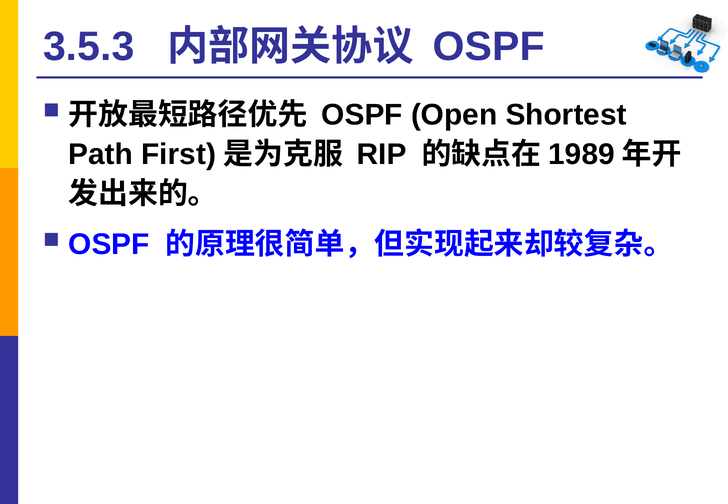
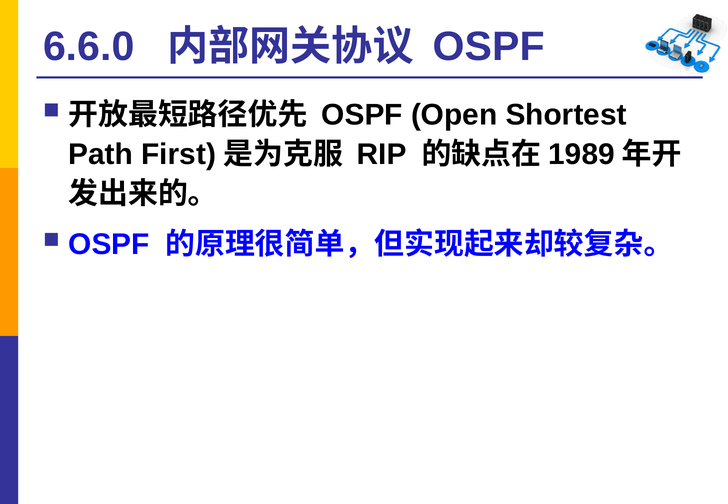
3.5.3: 3.5.3 -> 6.6.0 (89, 47)
